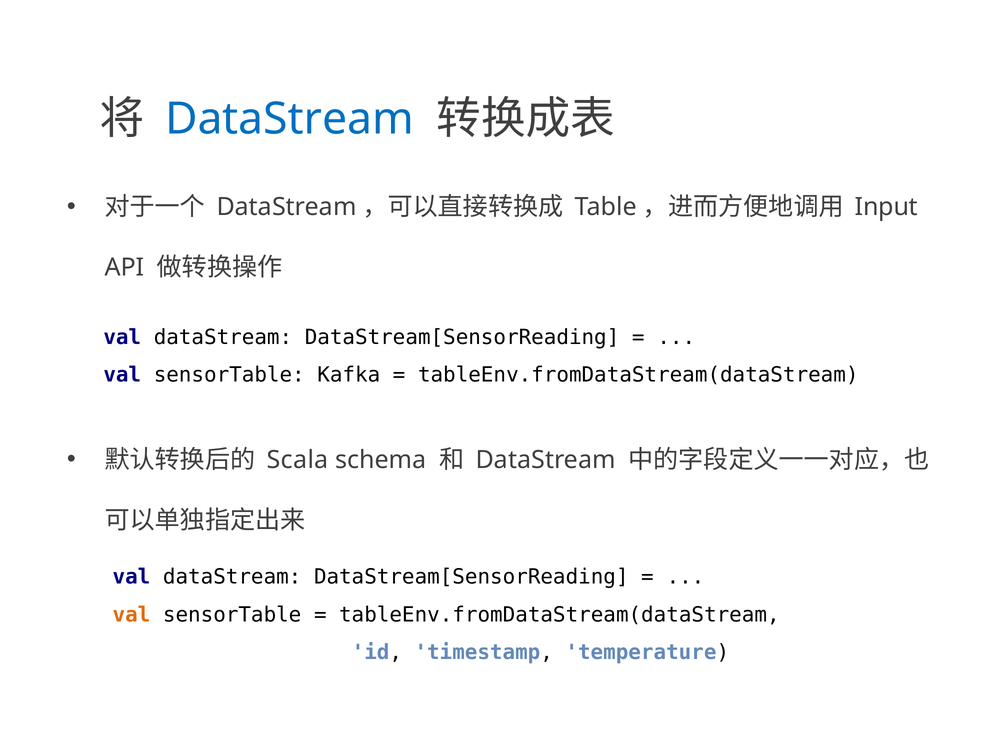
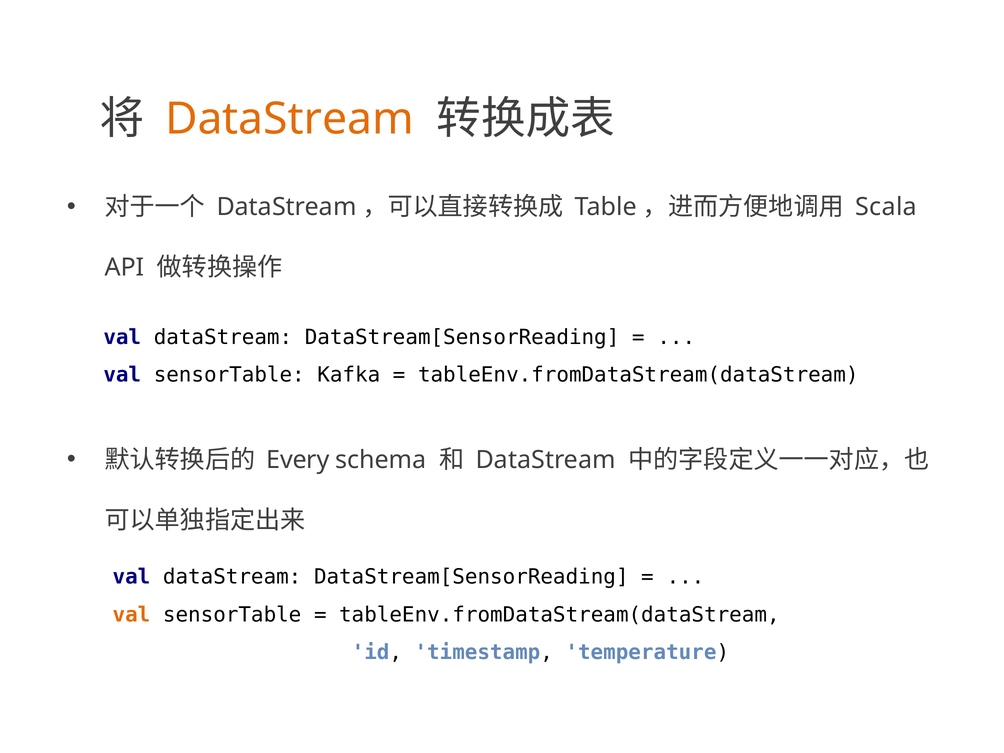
DataStream colour: blue -> orange (289, 119)
Input: Input -> Scala (886, 207)
Scala: Scala -> Every (298, 460)
